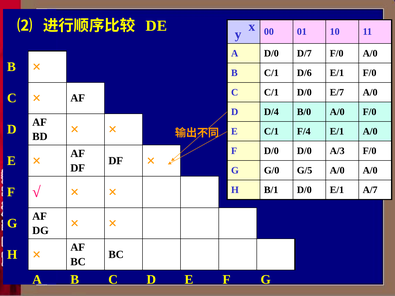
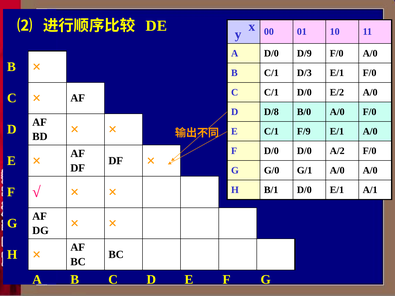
D/7: D/7 -> D/9 (304, 53)
D/6: D/6 -> D/3 (304, 73)
E/7: E/7 -> E/2 (337, 92)
D/4: D/4 -> D/8 (271, 112)
F/4: F/4 -> F/9 (304, 131)
A/3: A/3 -> A/2 (337, 151)
G/5: G/5 -> G/1 (305, 170)
A/7: A/7 -> A/1 (370, 190)
